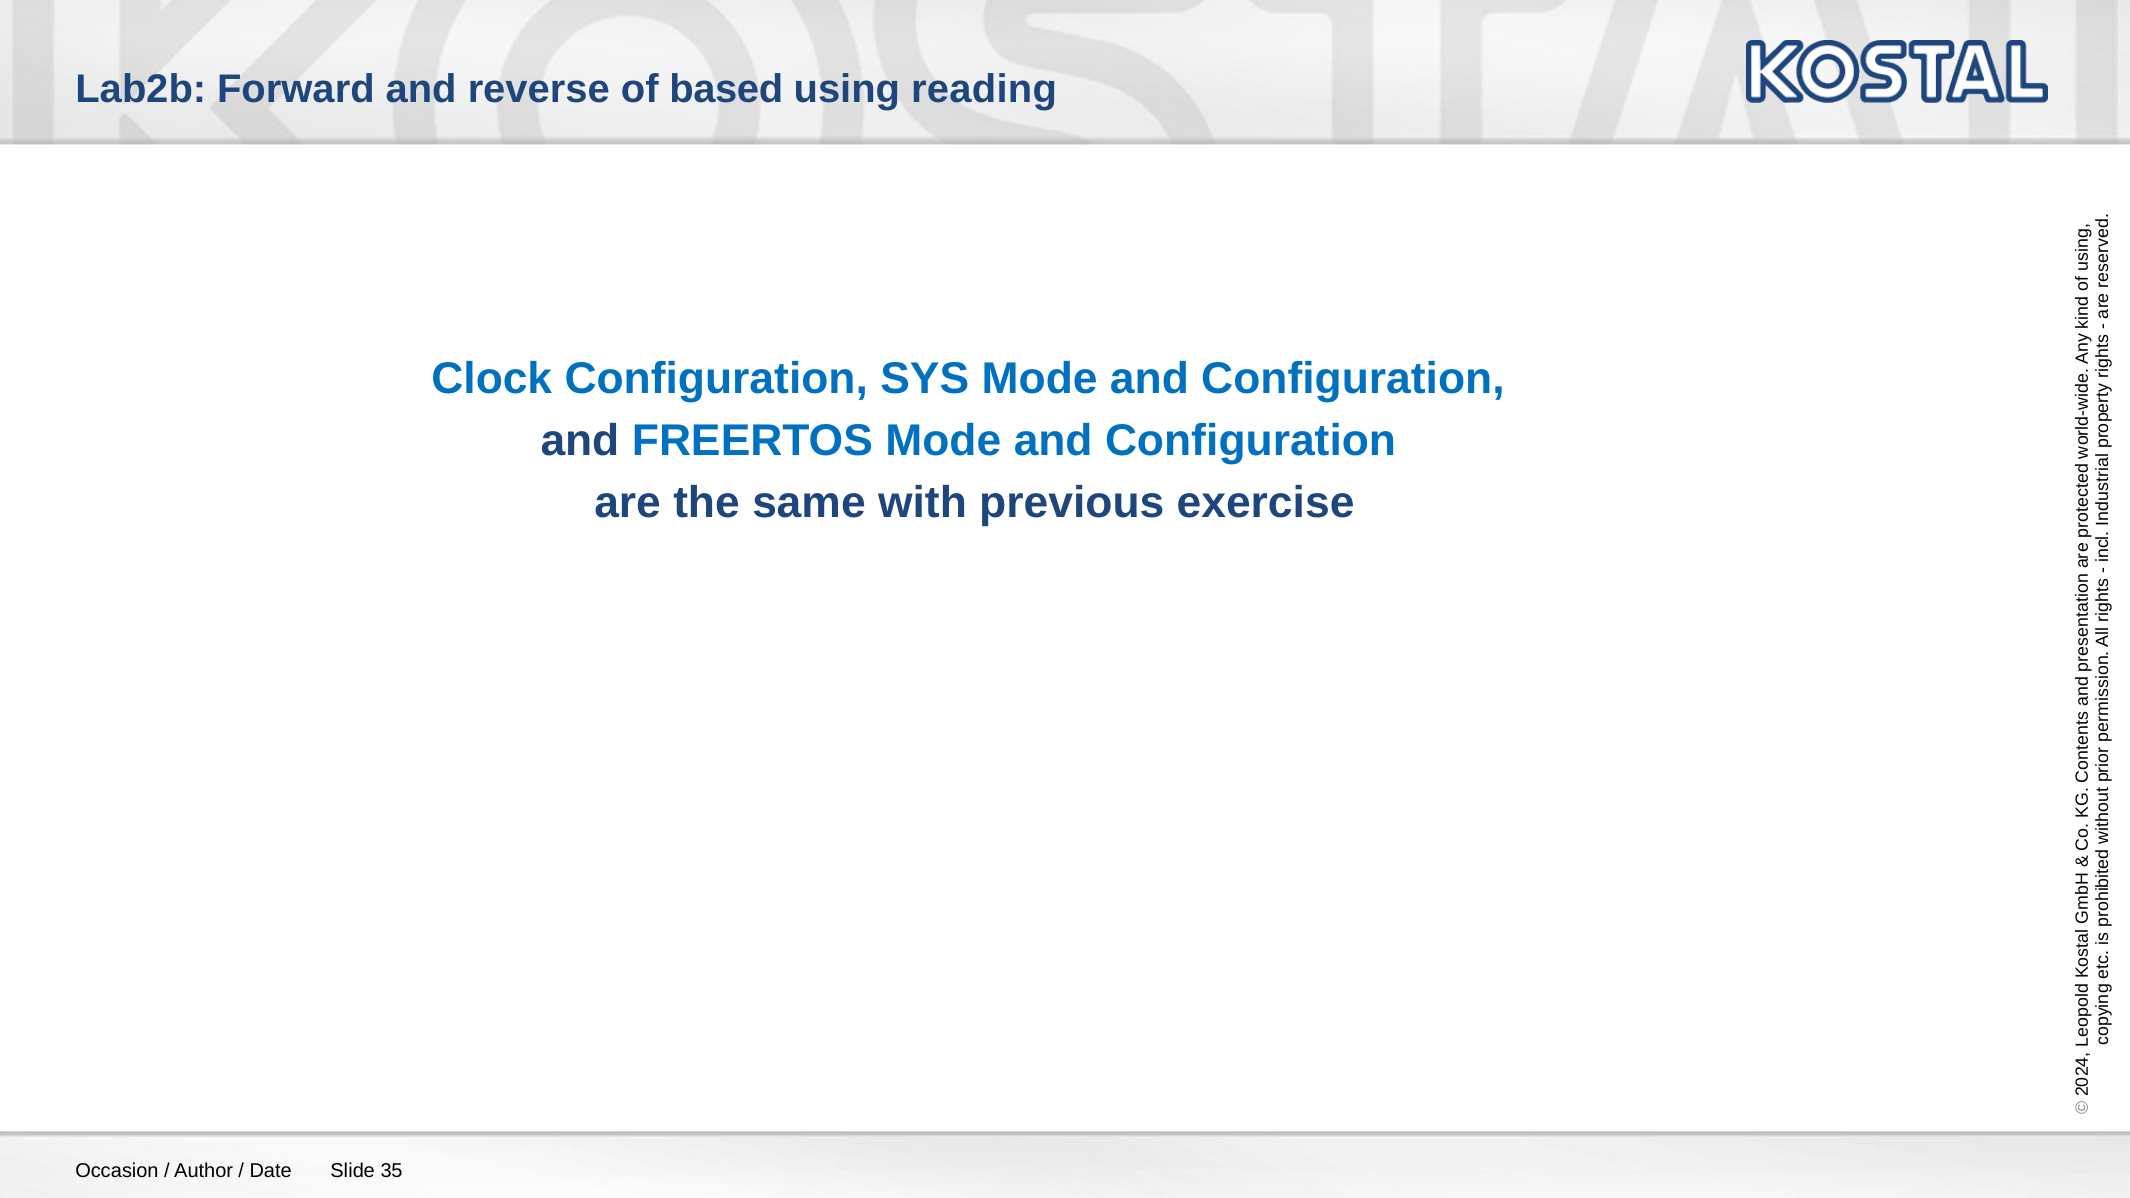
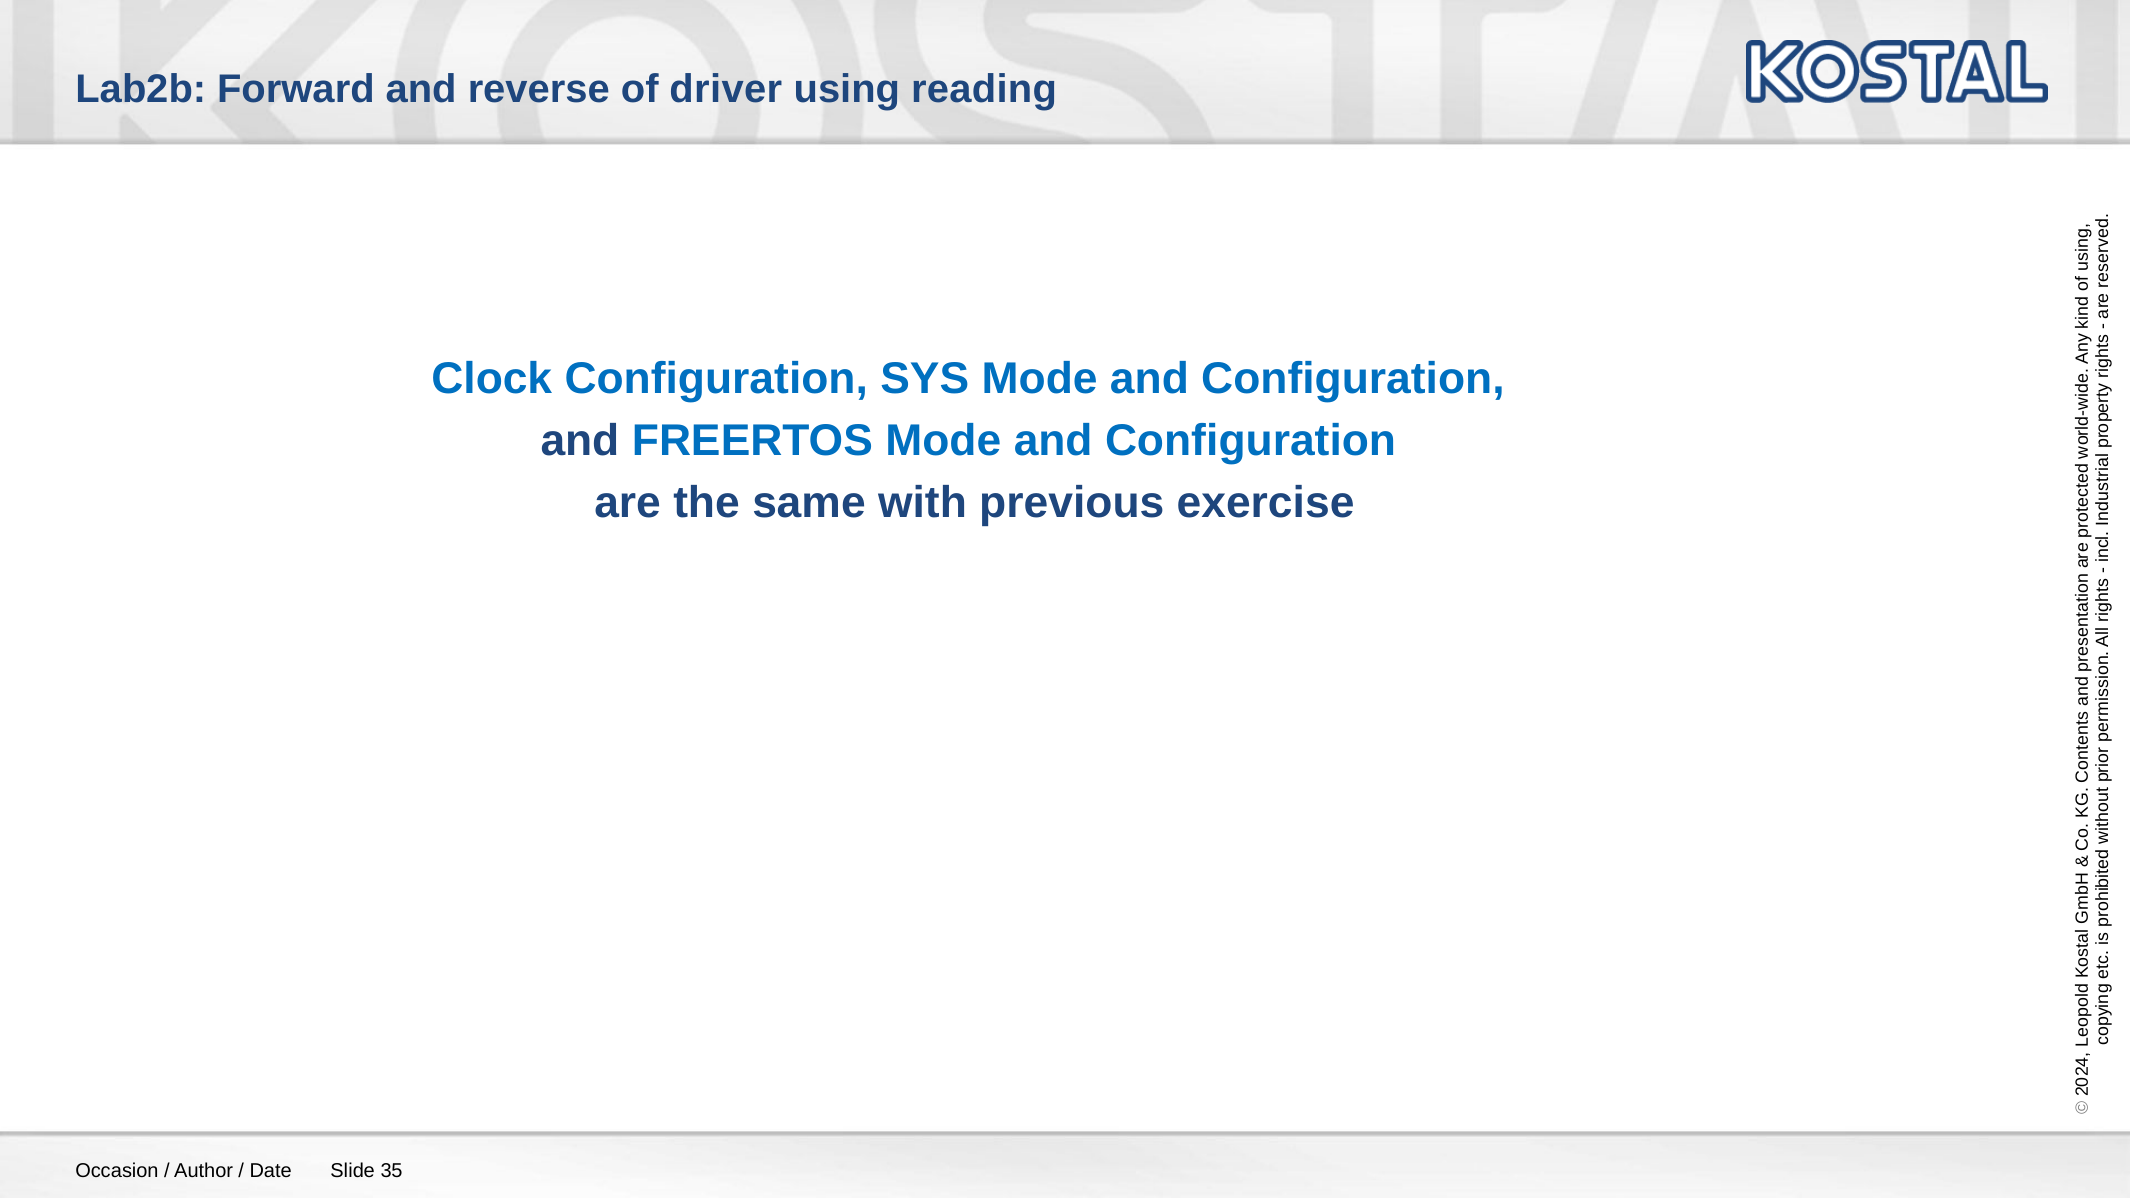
based: based -> driver (726, 90)
